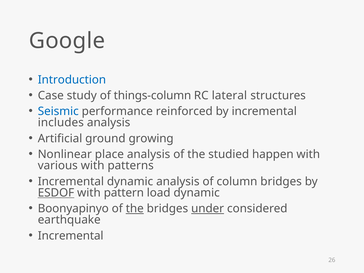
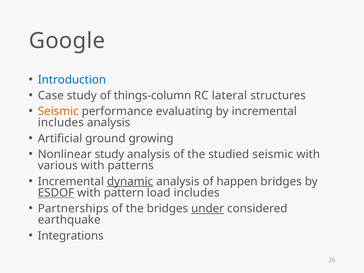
Seismic colour: blue -> orange (58, 111)
reinforced: reinforced -> evaluating (184, 111)
Nonlinear place: place -> study (109, 154)
studied happen: happen -> seismic (273, 154)
dynamic underline: none -> present (130, 181)
column: column -> happen (237, 181)
load dynamic: dynamic -> includes (197, 193)
Boonyapinyo: Boonyapinyo -> Partnerships (73, 209)
the underline: present -> none (135, 209)
Incremental: Incremental -> Integrations (71, 236)
